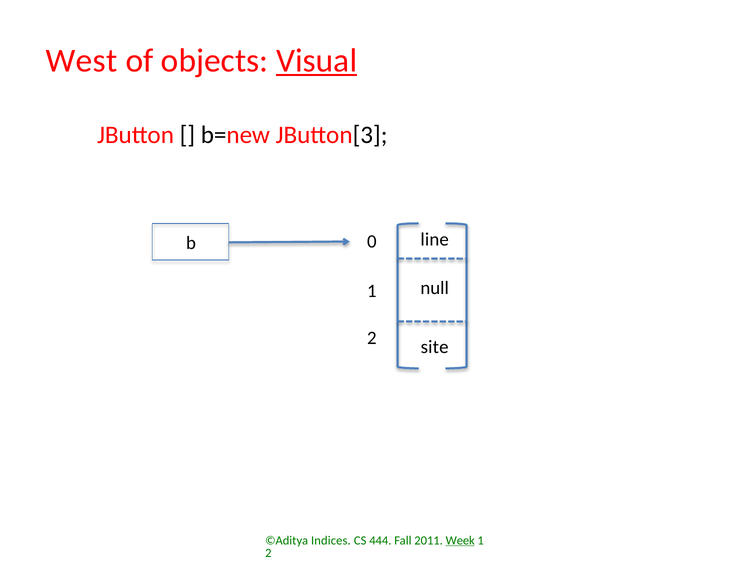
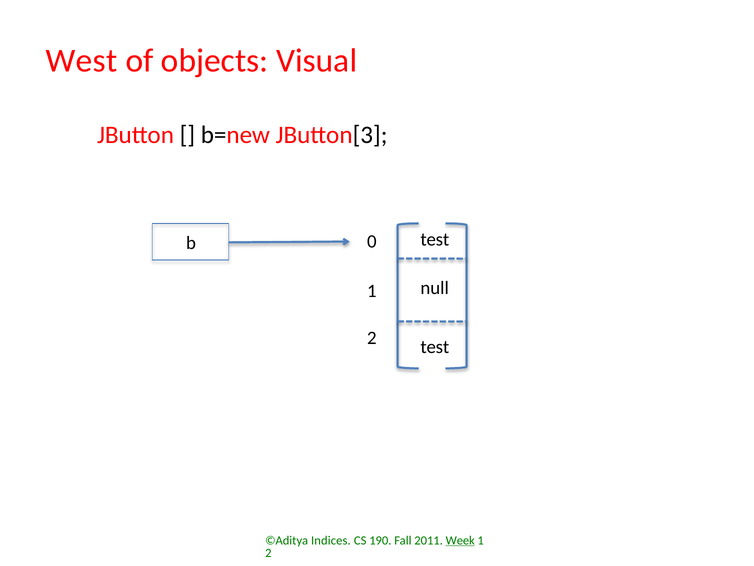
Visual underline: present -> none (317, 61)
line: line -> test (435, 240)
site: site -> test (435, 347)
444: 444 -> 190 (380, 540)
